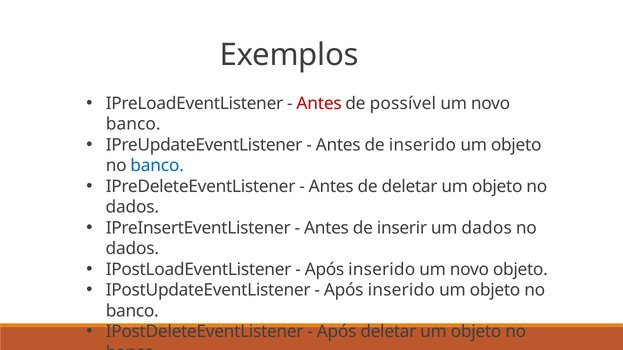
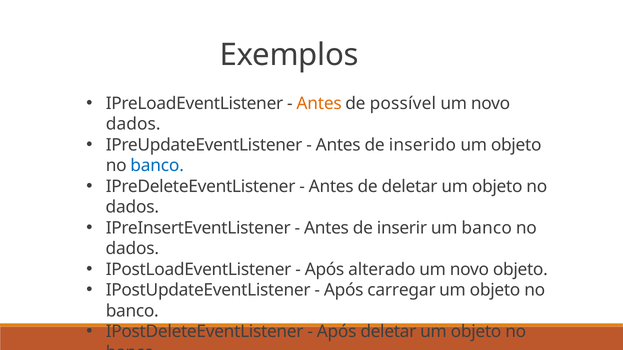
Antes colour: red -> orange (319, 104)
banco: banco -> dados (133, 124)
um dados: dados -> banco (487, 228)
inserido: inserido -> alterado (382, 270)
inserido: inserido -> carregar (401, 291)
